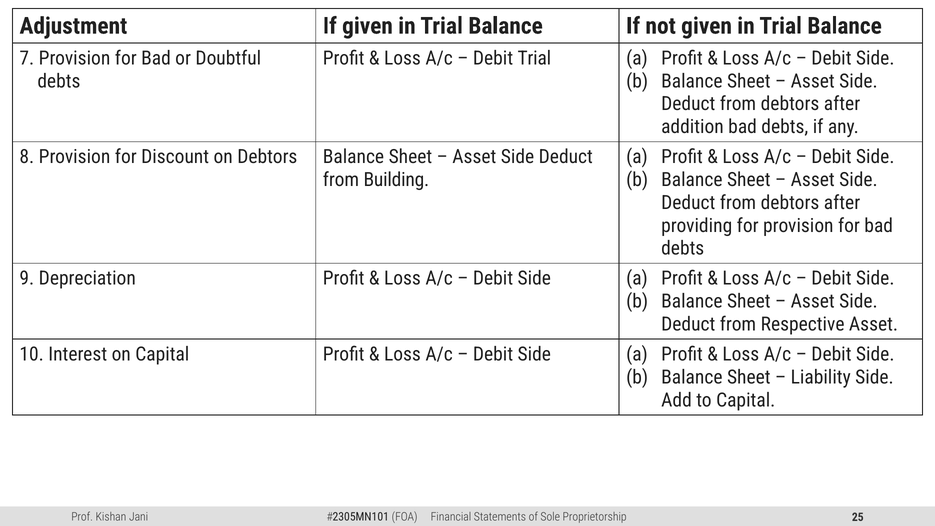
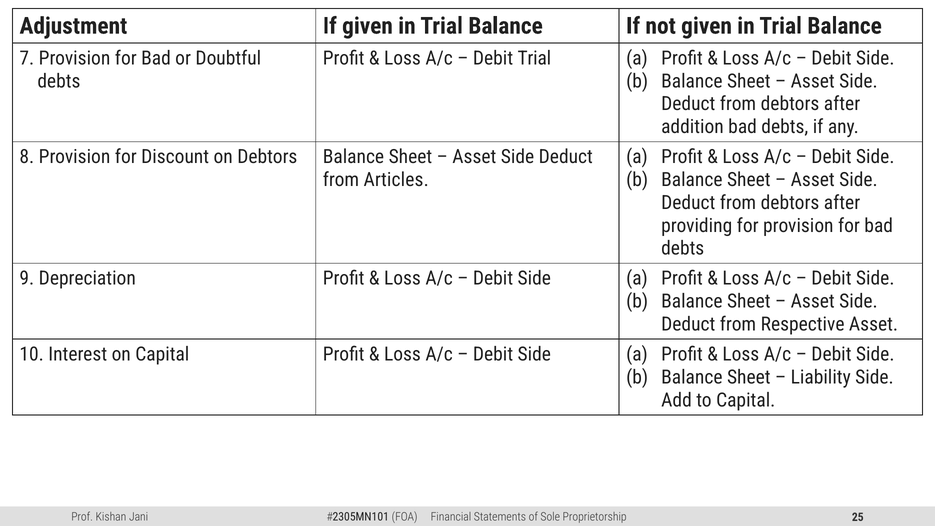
Building: Building -> Articles (396, 180)
